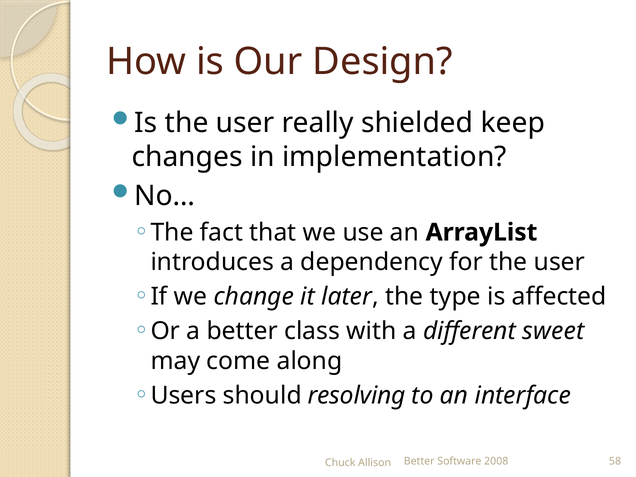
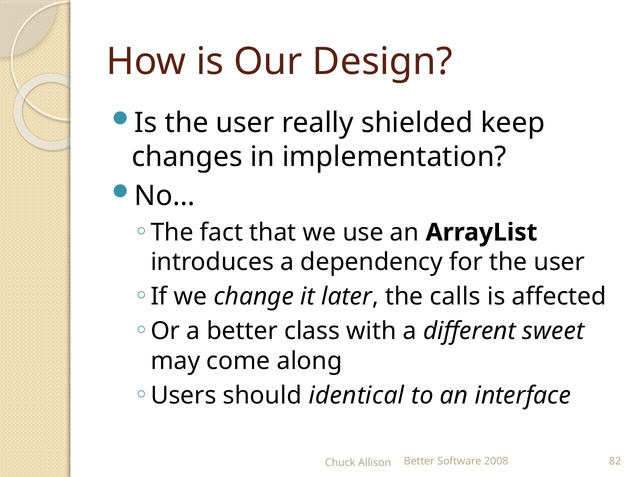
type: type -> calls (455, 297)
resolving: resolving -> identical (356, 395)
58: 58 -> 82 (615, 461)
